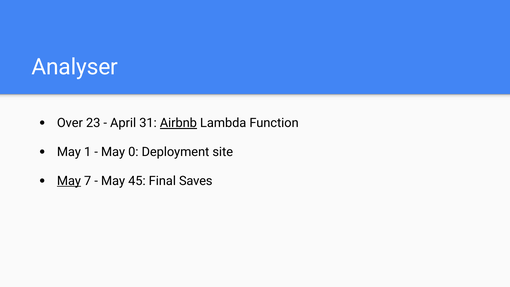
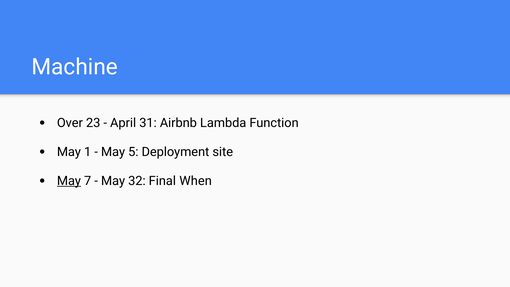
Analyser: Analyser -> Machine (75, 67)
Airbnb underline: present -> none (178, 123)
0: 0 -> 5 (133, 152)
45: 45 -> 32 (137, 181)
Saves: Saves -> When (196, 181)
